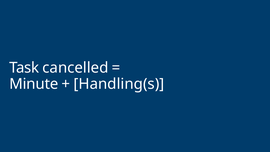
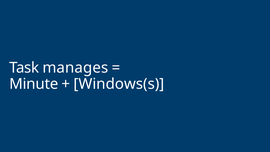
cancelled: cancelled -> manages (75, 68)
Handling(s: Handling(s -> Windows(s (119, 84)
